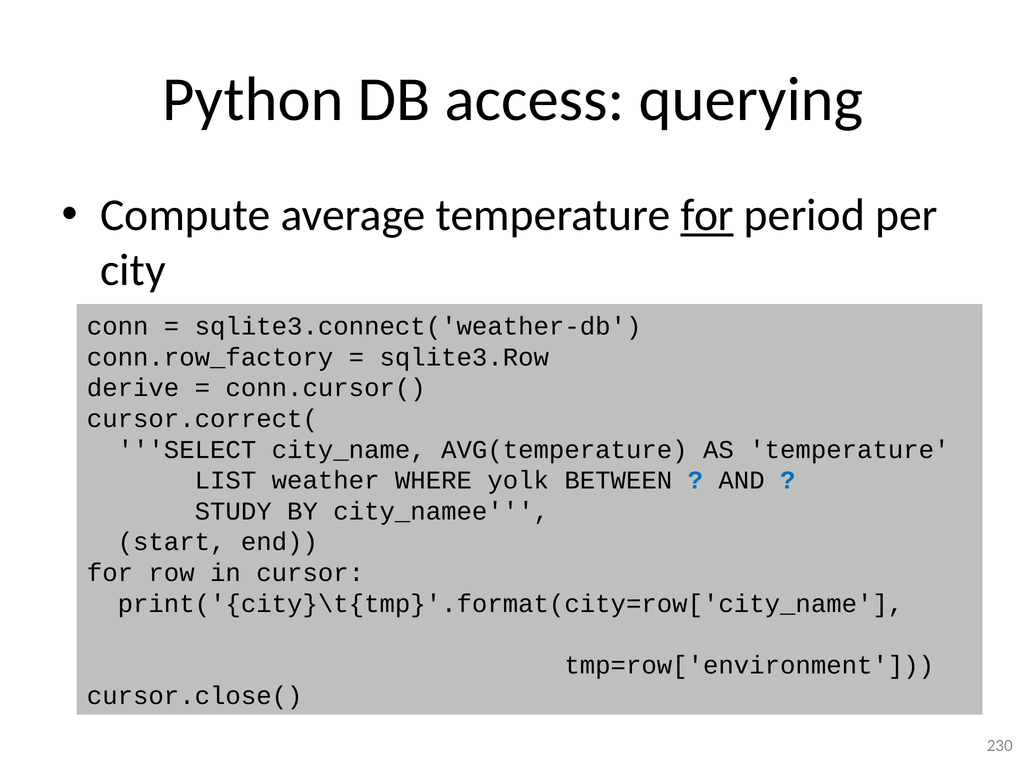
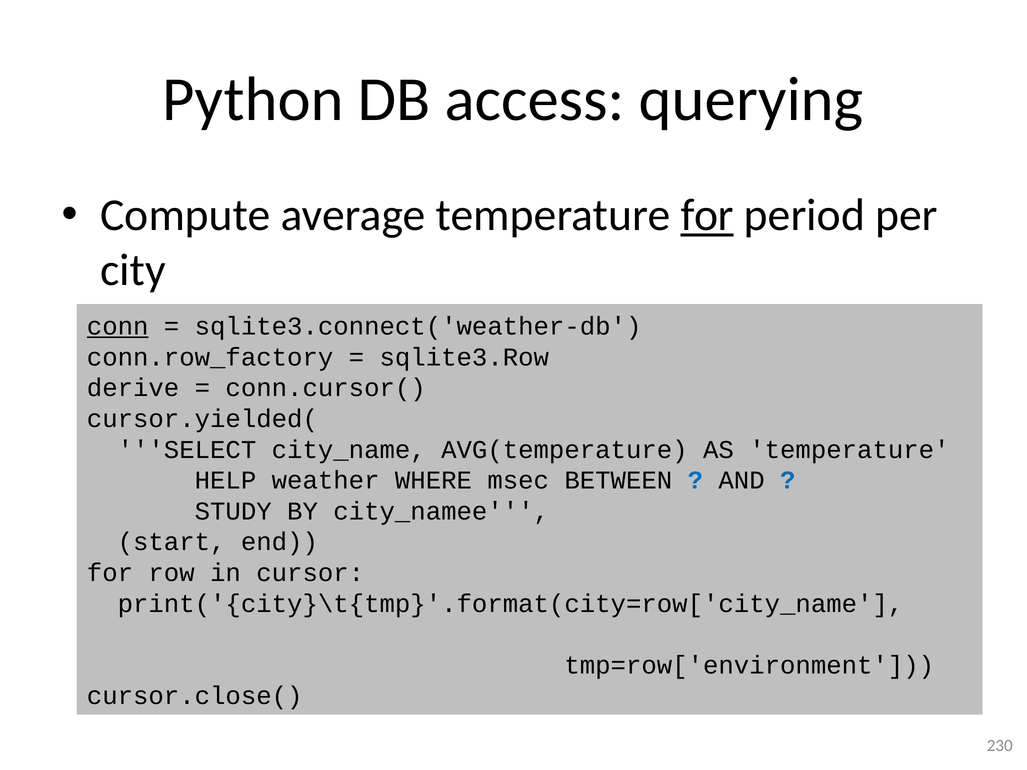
conn underline: none -> present (118, 326)
cursor.correct(: cursor.correct( -> cursor.yielded( (202, 419)
LIST: LIST -> HELP (225, 481)
yolk: yolk -> msec (518, 481)
